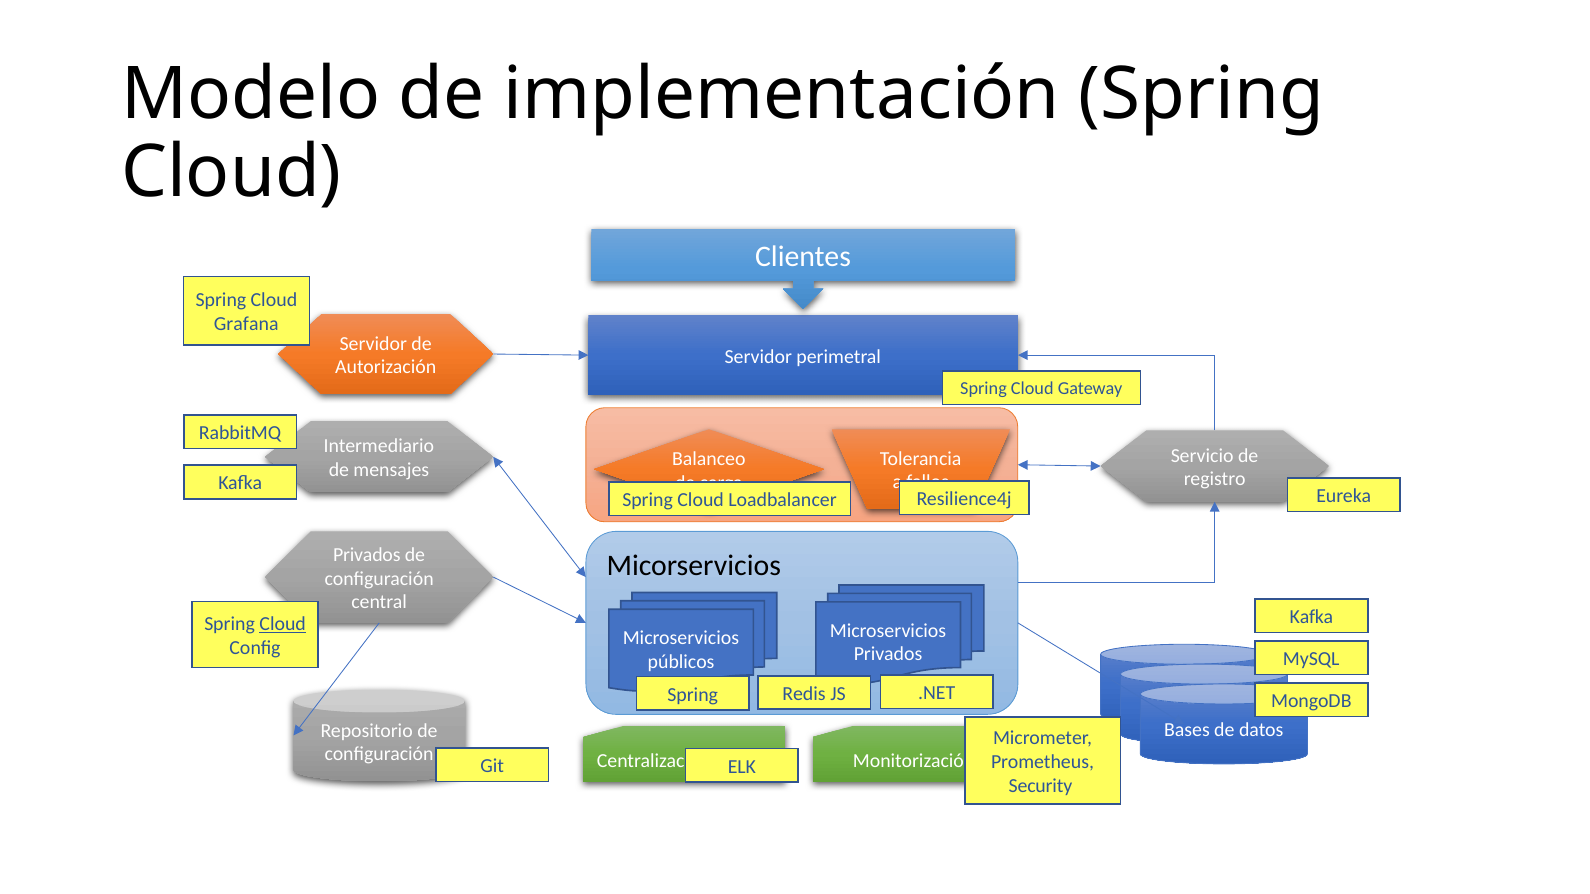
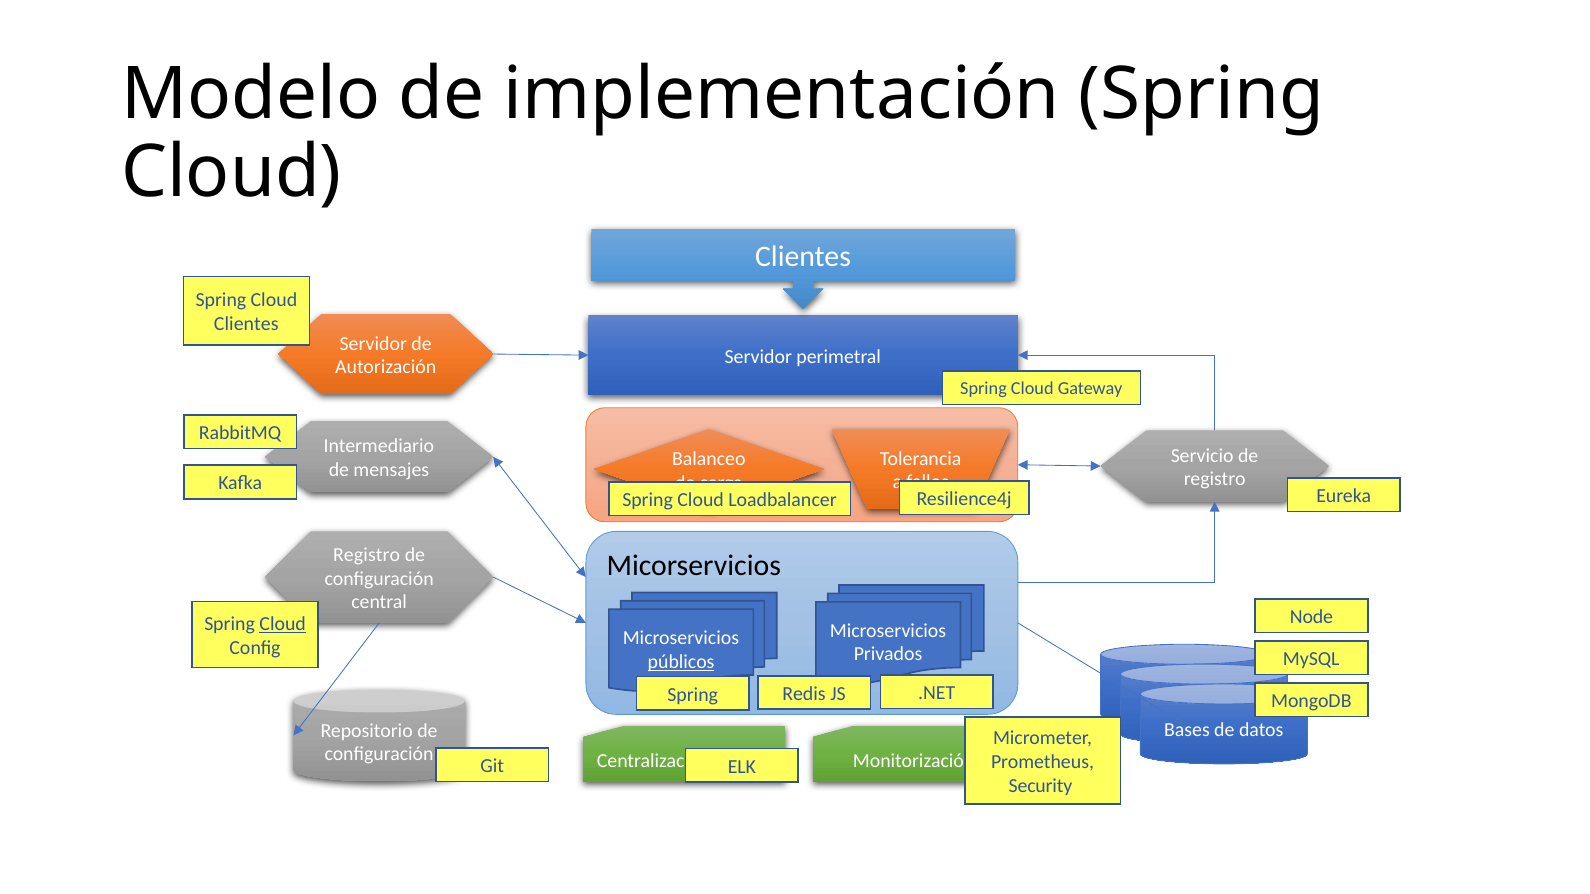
Grafana: Grafana -> Clientes (246, 324)
Privados: Privados -> Registro (367, 555)
Kafka: Kafka -> Node (1311, 617)
públicos underline: none -> present (681, 662)
